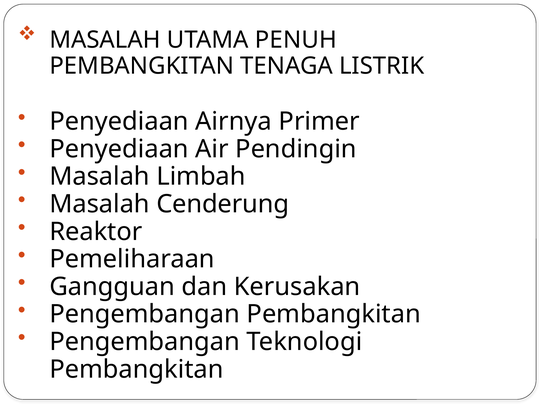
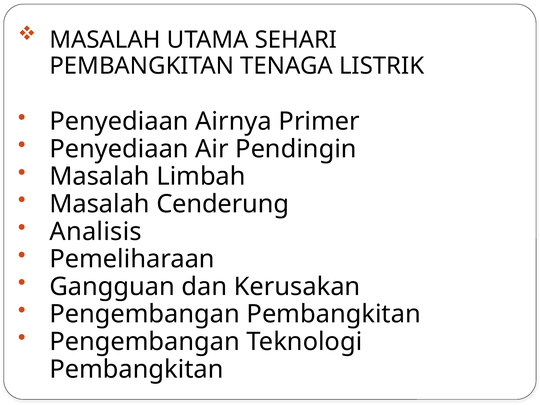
PENUH: PENUH -> SEHARI (296, 40)
Reaktor: Reaktor -> Analisis (96, 232)
